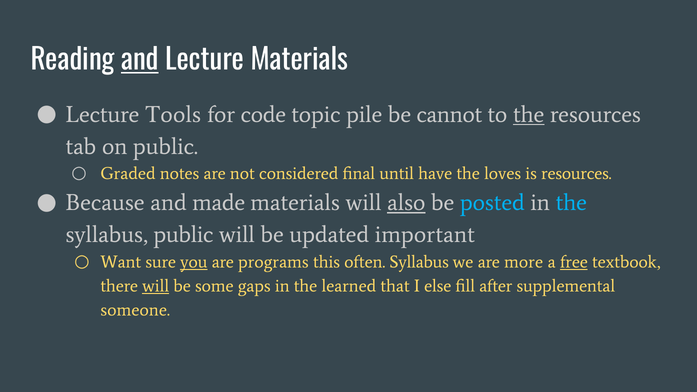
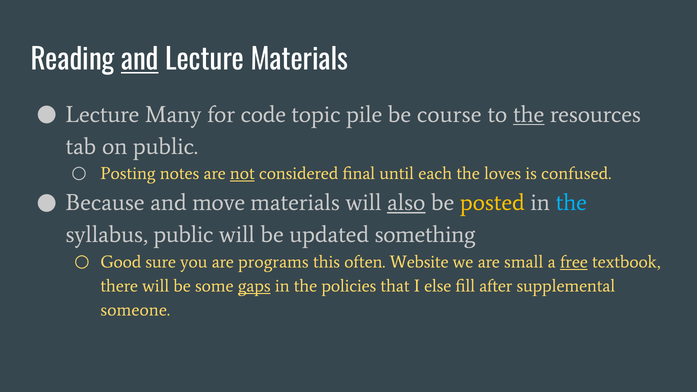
Tools: Tools -> Many (173, 115)
cannot: cannot -> course (449, 115)
Graded: Graded -> Posting (128, 174)
not underline: none -> present (242, 174)
have: have -> each (435, 174)
is resources: resources -> confused (576, 174)
made: made -> move (219, 203)
posted colour: light blue -> yellow (492, 203)
important: important -> something (425, 235)
Want: Want -> Good (121, 262)
you underline: present -> none (194, 262)
often Syllabus: Syllabus -> Website (419, 262)
more: more -> small (524, 262)
will underline: present -> none (156, 286)
gaps underline: none -> present (254, 286)
learned: learned -> policies (349, 286)
